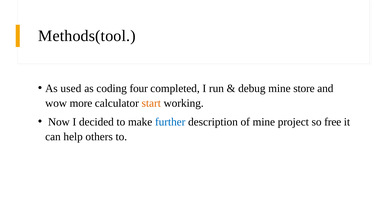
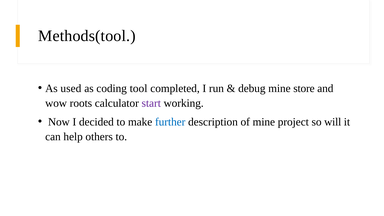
four: four -> tool (139, 88)
more: more -> roots (81, 103)
start colour: orange -> purple (151, 103)
free: free -> will (333, 122)
